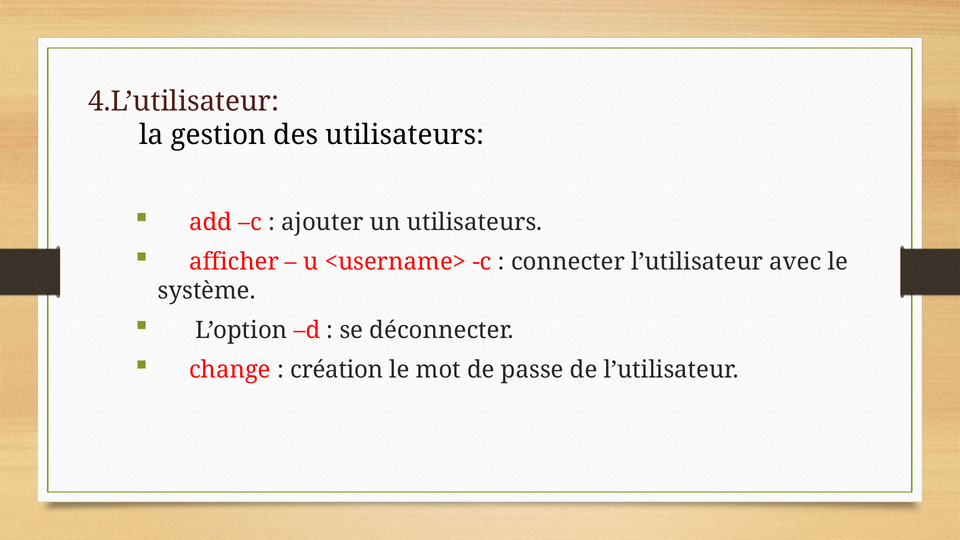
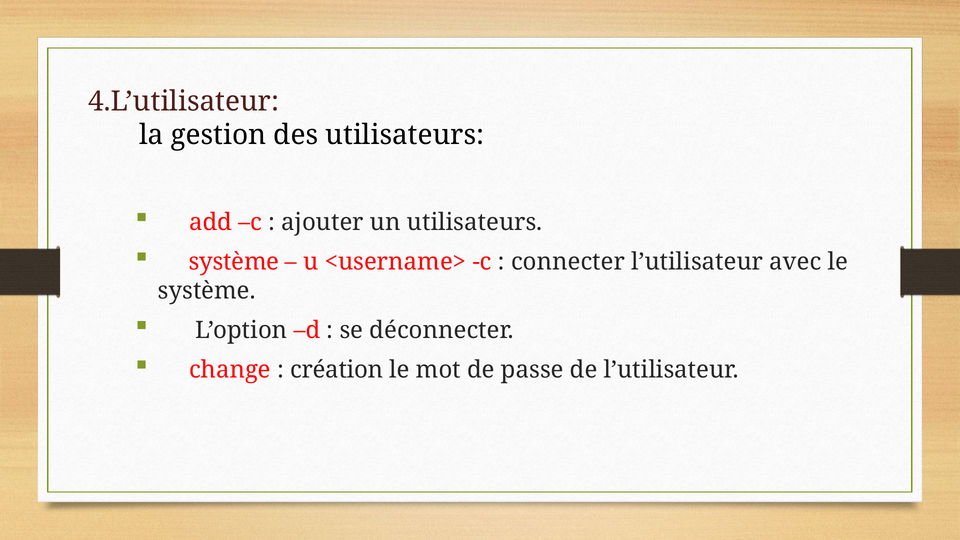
afficher: afficher -> système (234, 262)
